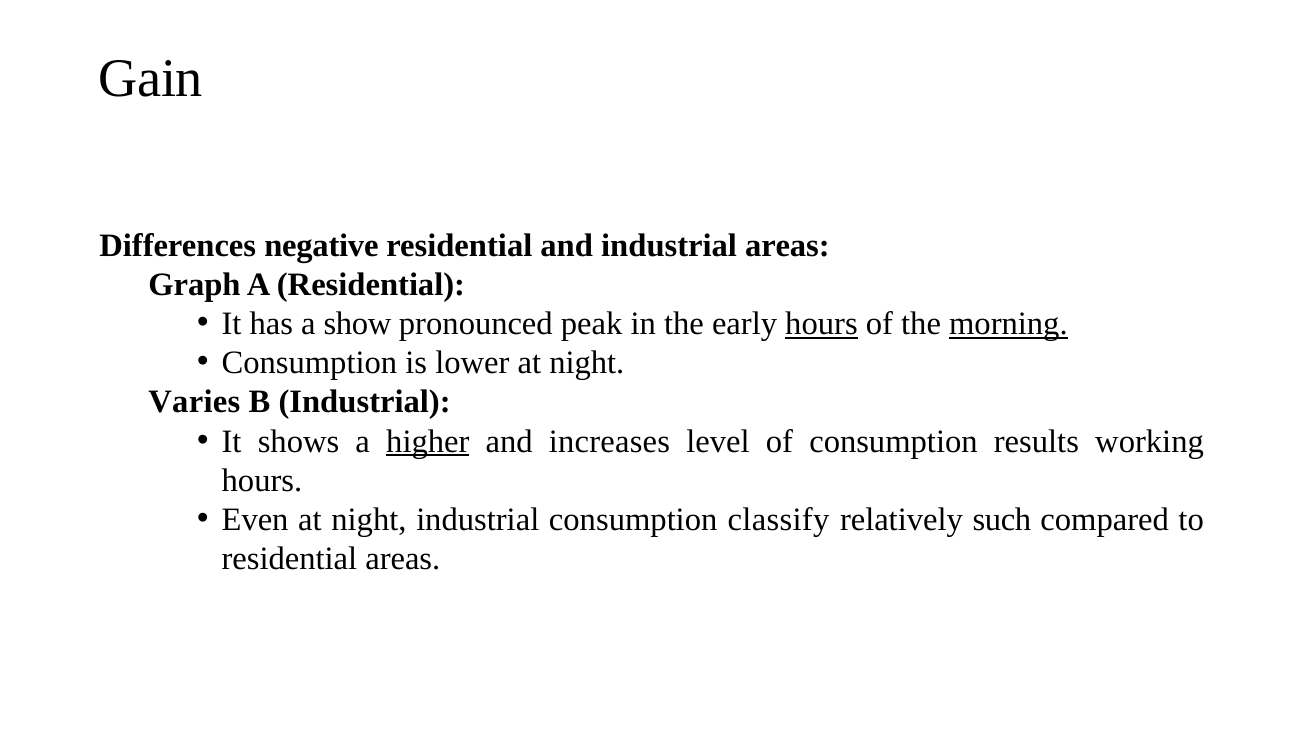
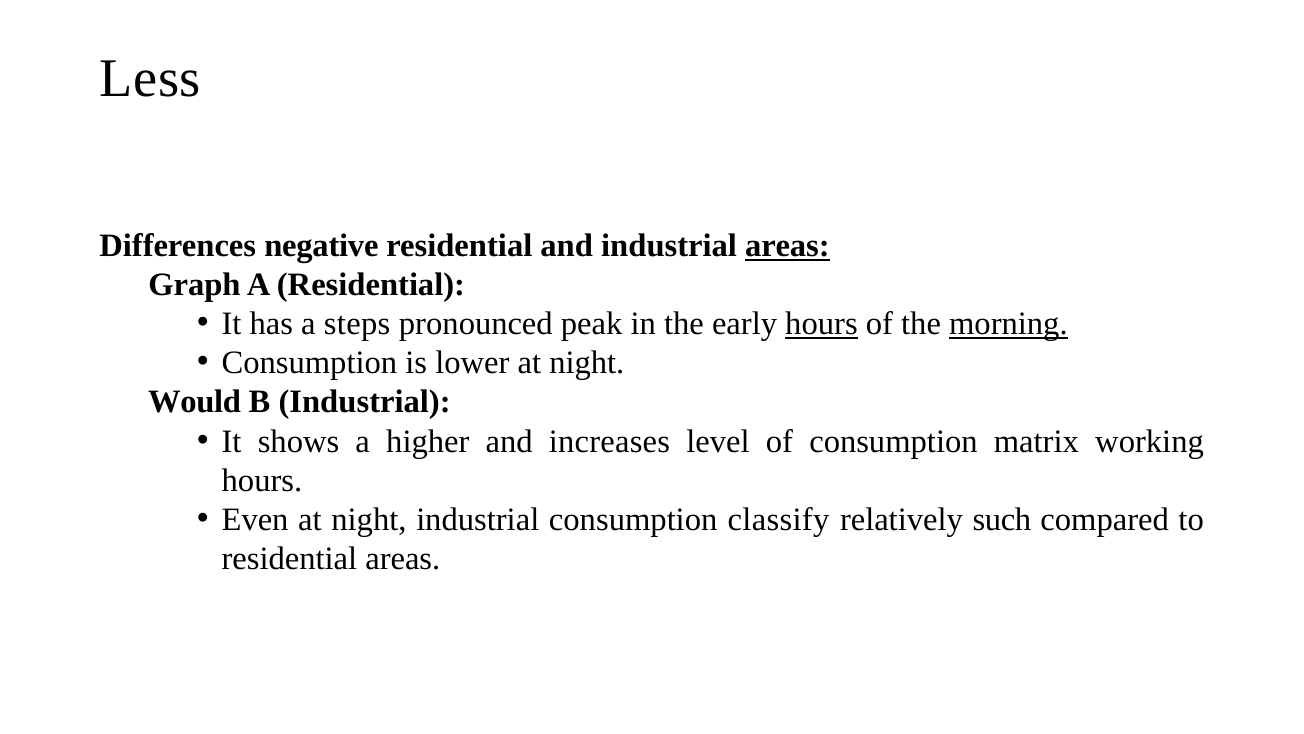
Gain: Gain -> Less (150, 78)
areas underline: none -> present (787, 245)
show: show -> steps (357, 324)
Varies: Varies -> Would (195, 402)
higher underline: present -> none (428, 441)
results: results -> matrix (1036, 441)
